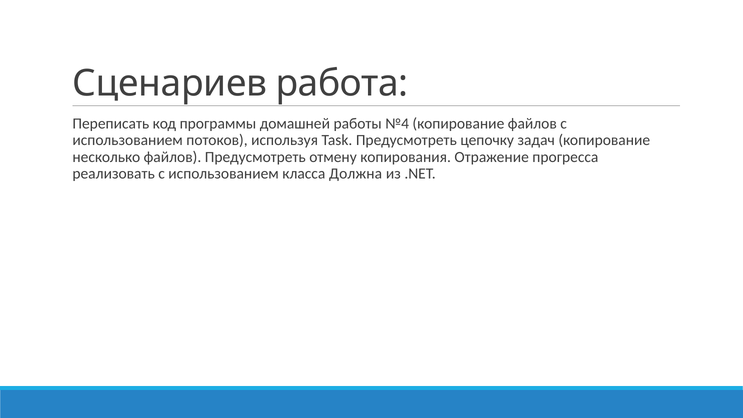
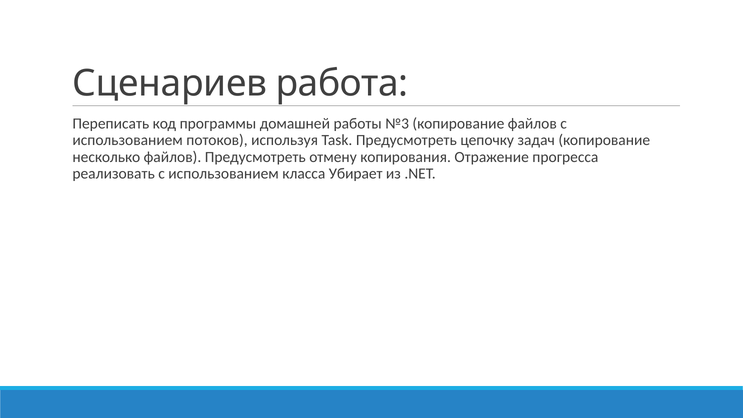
№4: №4 -> №3 (397, 124)
Должна: Должна -> Убирает (356, 174)
